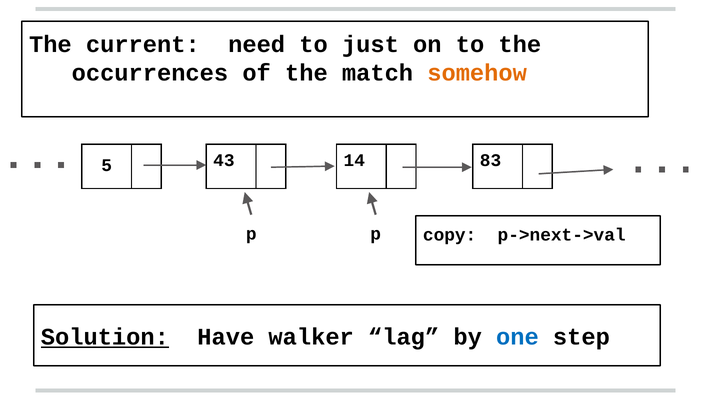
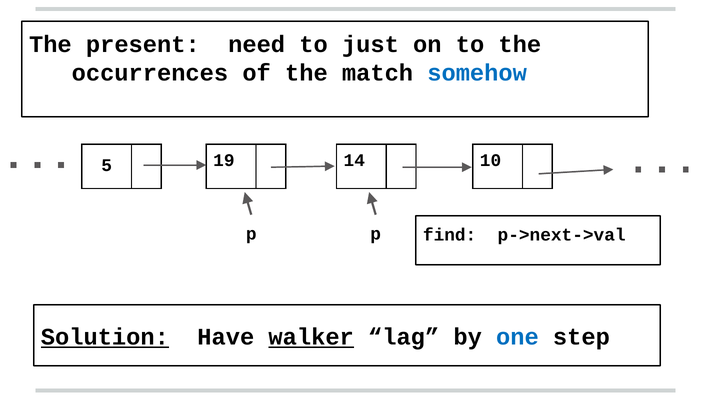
current: current -> present (143, 44)
somehow colour: orange -> blue (477, 73)
43: 43 -> 19 (224, 160)
83: 83 -> 10 (491, 160)
copy: copy -> find (450, 235)
walker underline: none -> present (311, 337)
